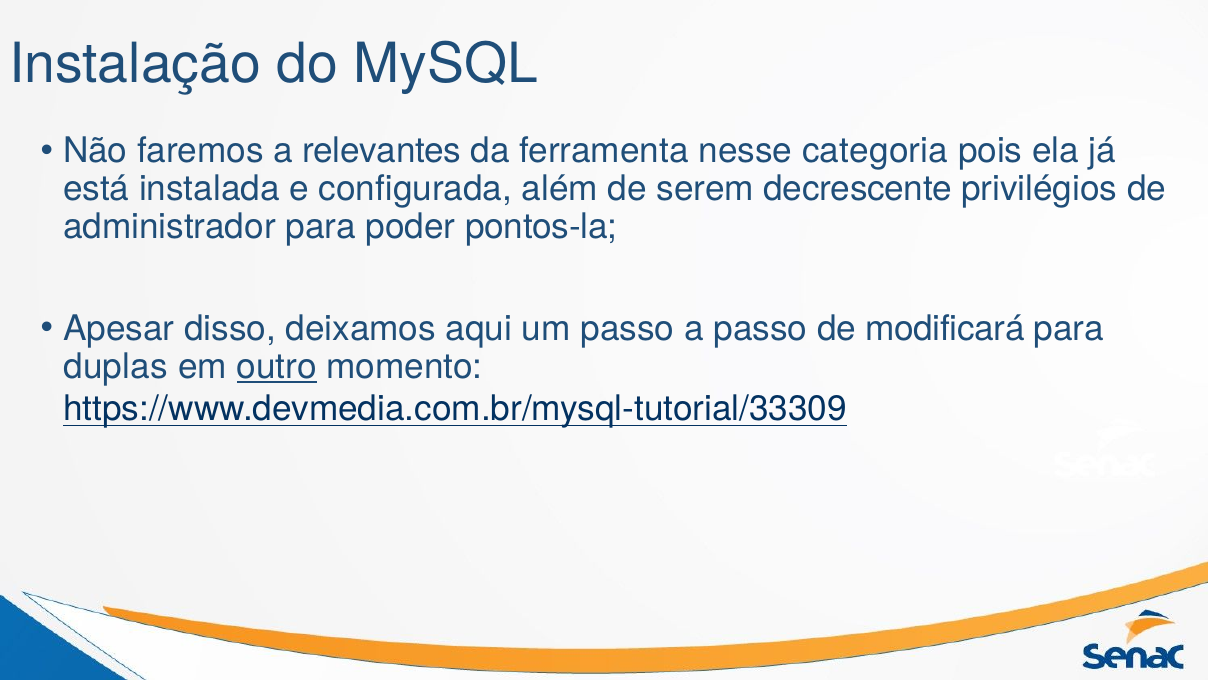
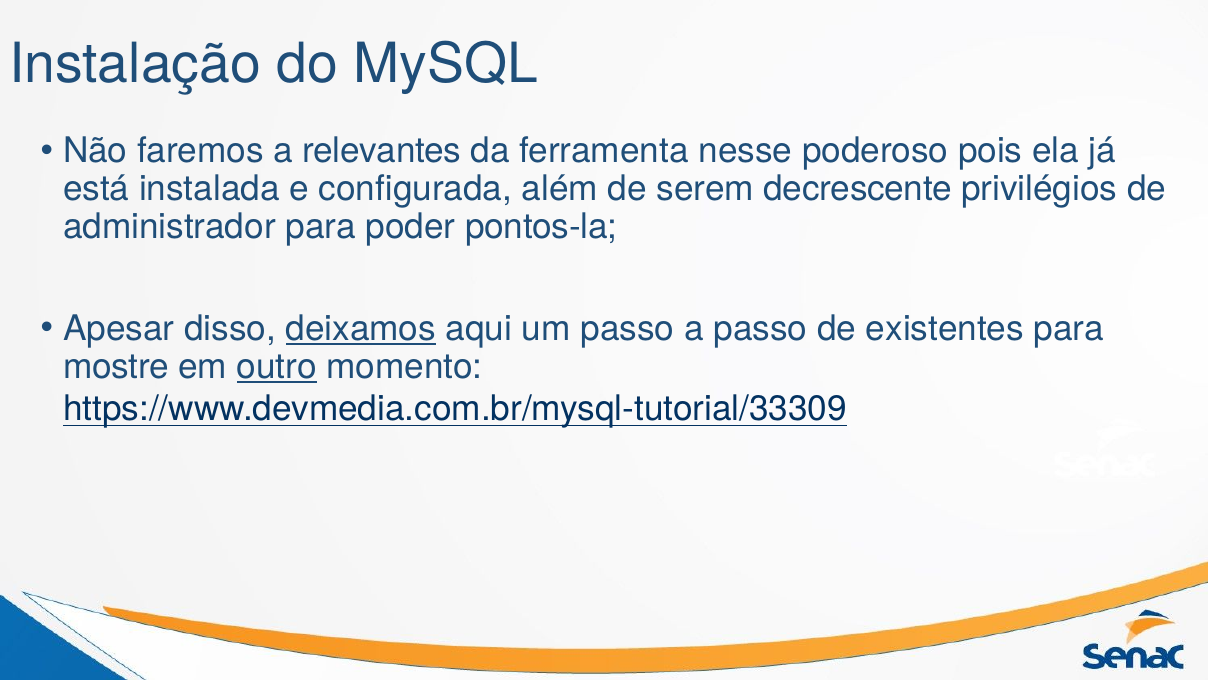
categoria: categoria -> poderoso (875, 151)
deixamos underline: none -> present (361, 328)
modificará: modificará -> existentes (945, 328)
duplas: duplas -> mostre (116, 366)
